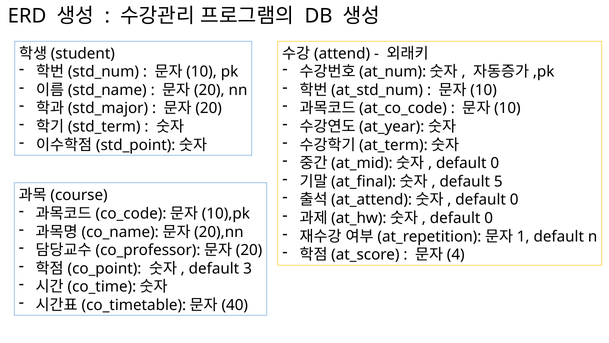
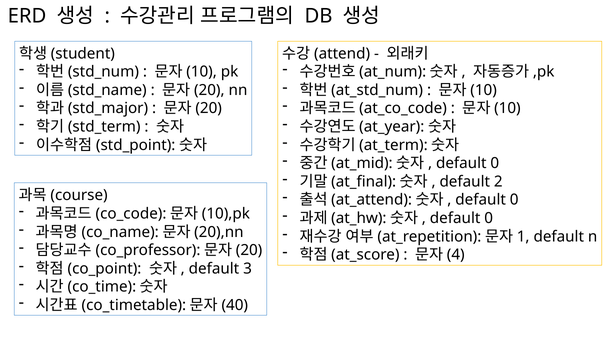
5: 5 -> 2 (498, 181)
